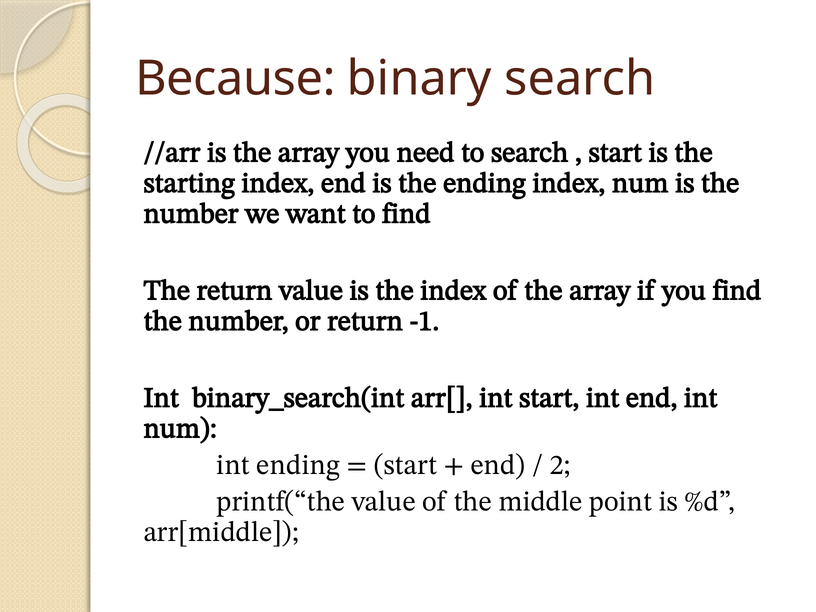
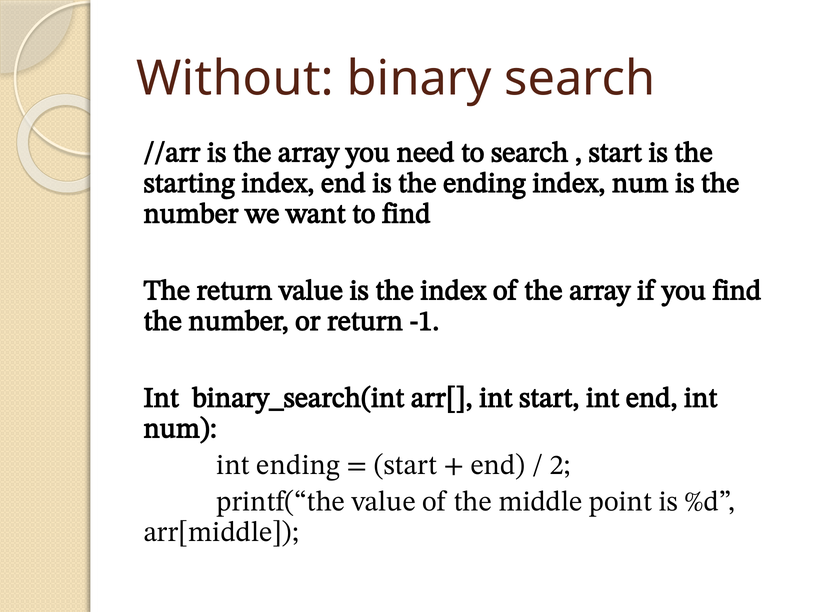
Because: Because -> Without (235, 79)
